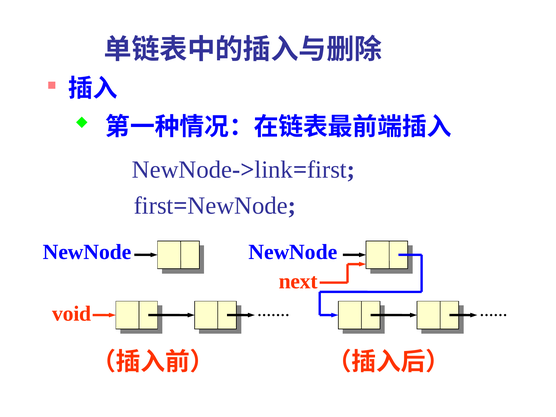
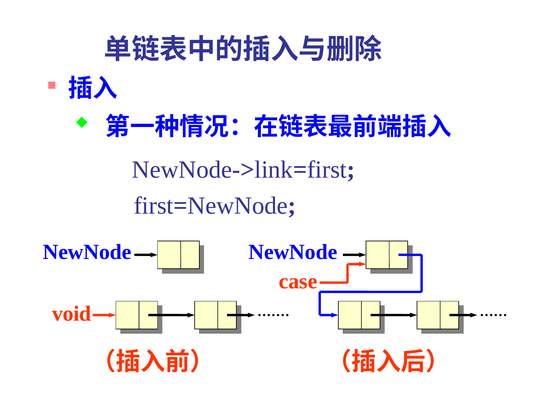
next: next -> case (298, 281)
